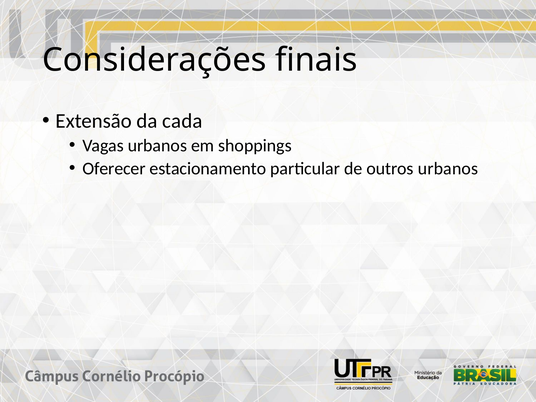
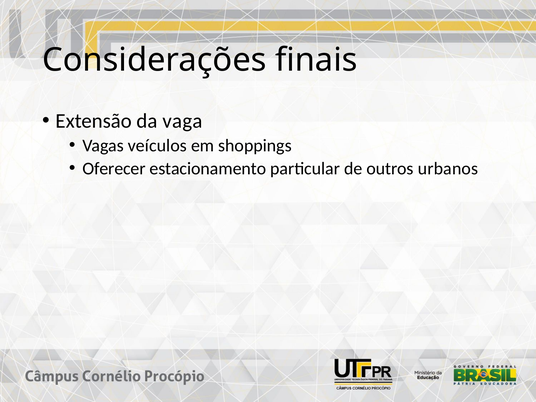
cada: cada -> vaga (182, 121)
Vagas urbanos: urbanos -> veículos (157, 145)
